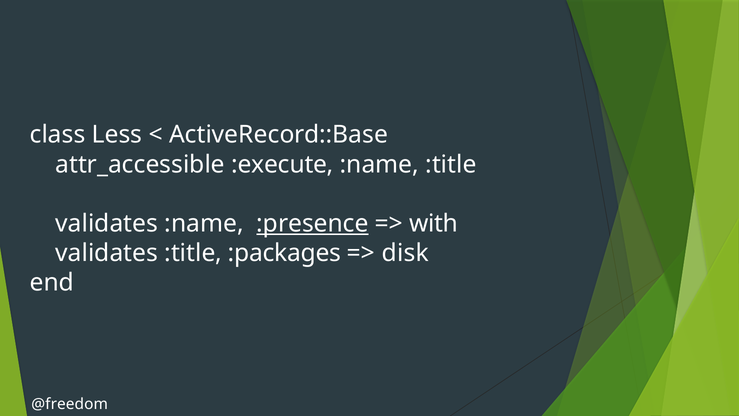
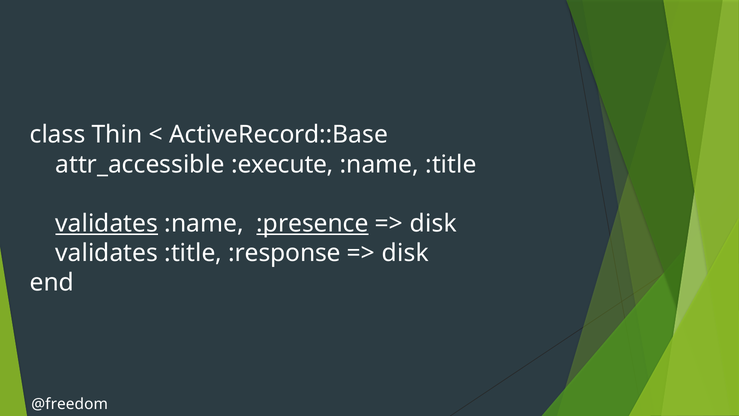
Less: Less -> Thin (117, 135)
validates underline: none -> present (107, 223)
with: with -> disk (433, 223)
:packages: :packages -> :response (285, 253)
